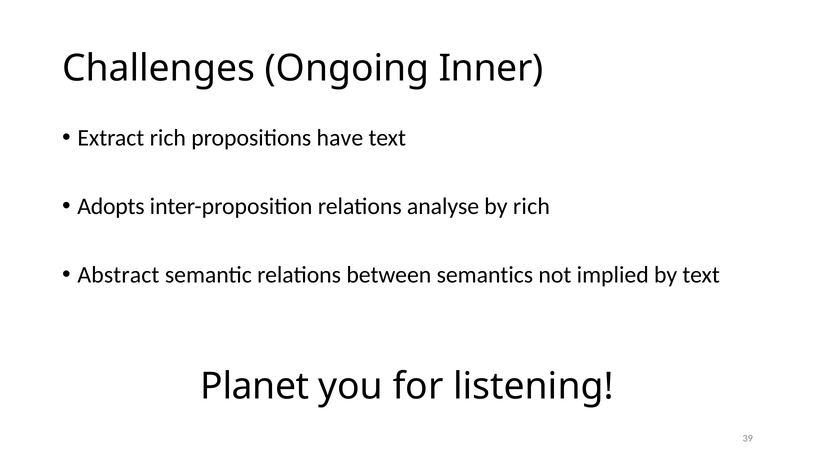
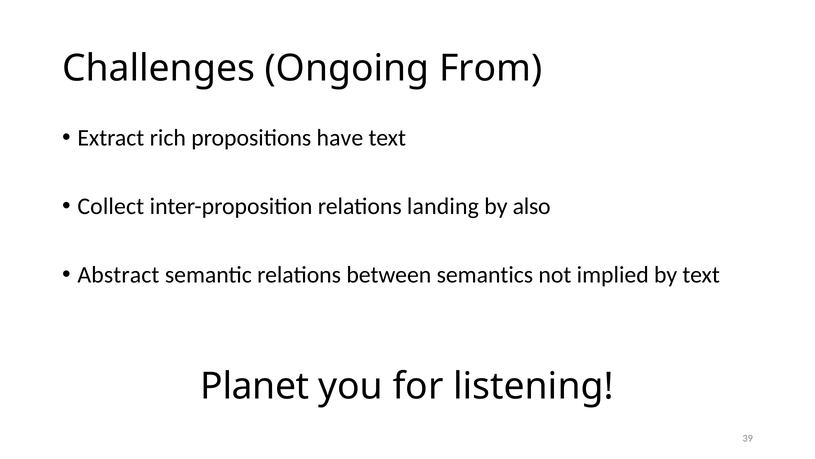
Inner: Inner -> From (491, 68)
Adopts: Adopts -> Collect (111, 206)
analyse: analyse -> landing (443, 206)
by rich: rich -> also (532, 206)
